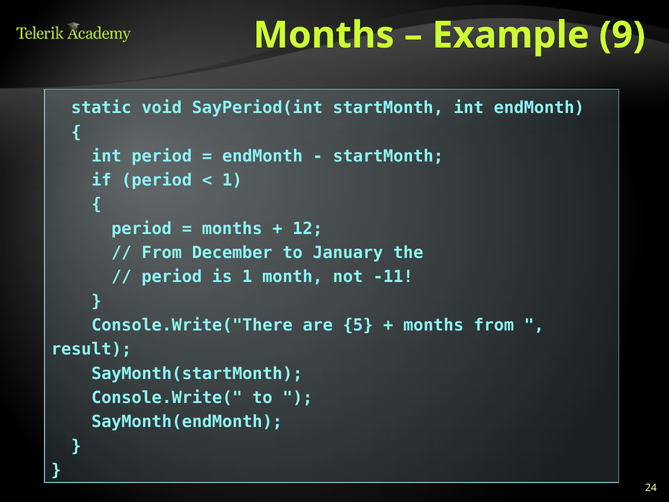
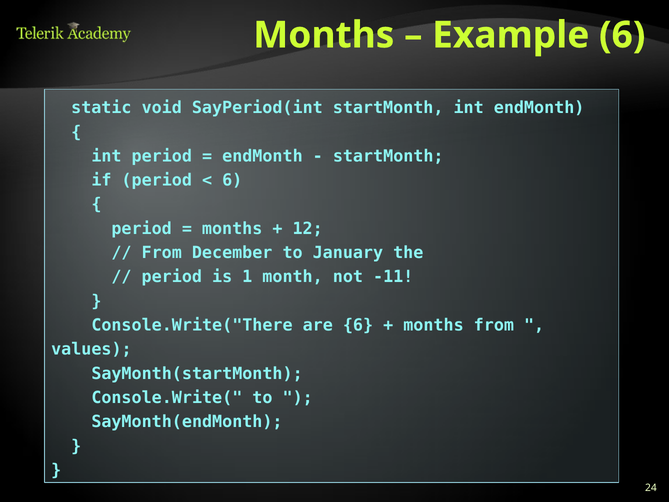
Example 9: 9 -> 6 (622, 35)
1: 1 -> 6 (232, 180)
are 5: 5 -> 6 (358, 325)
result: result -> values (91, 349)
